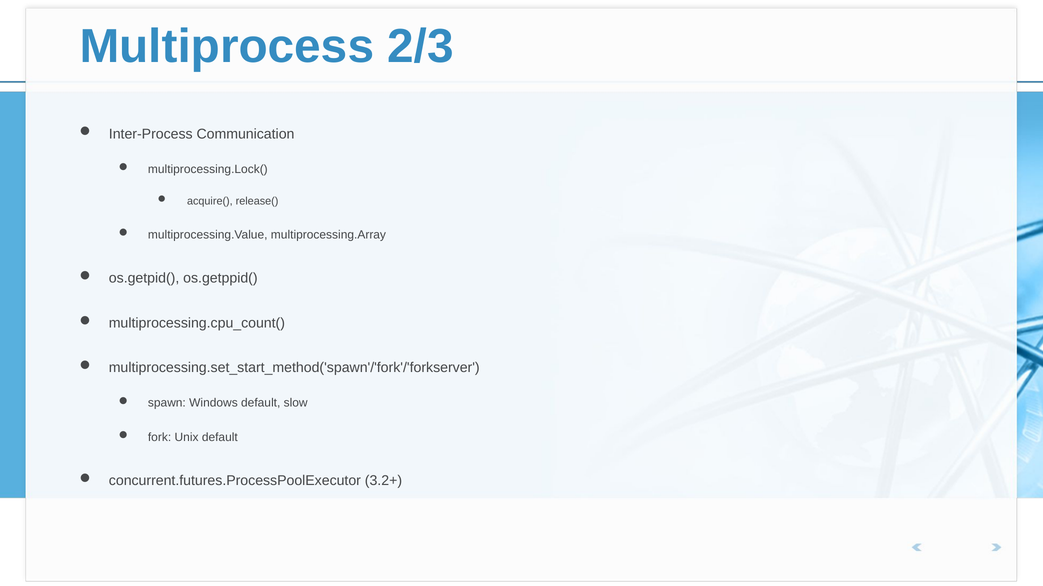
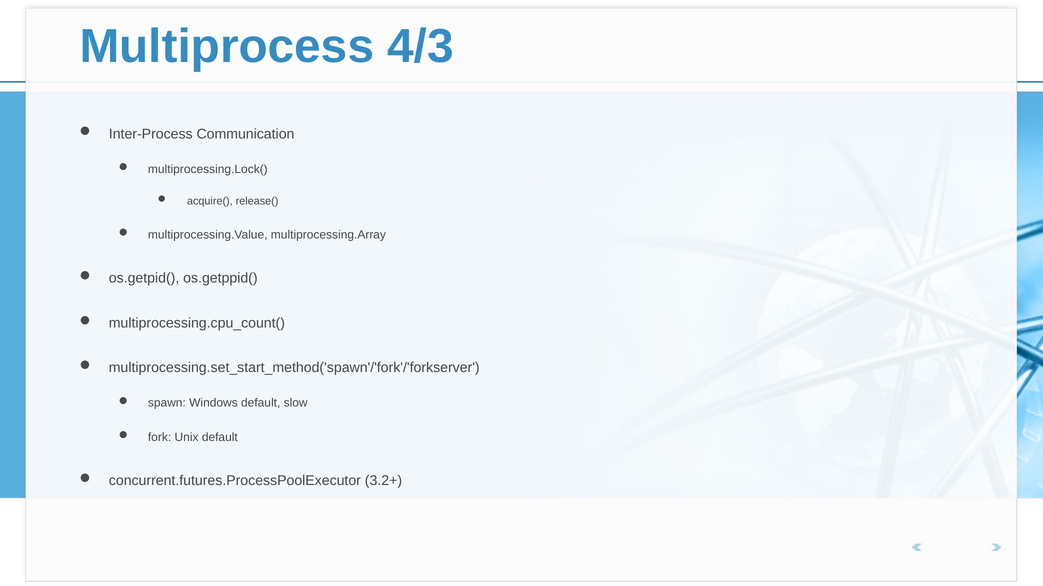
2/3: 2/3 -> 4/3 (421, 47)
